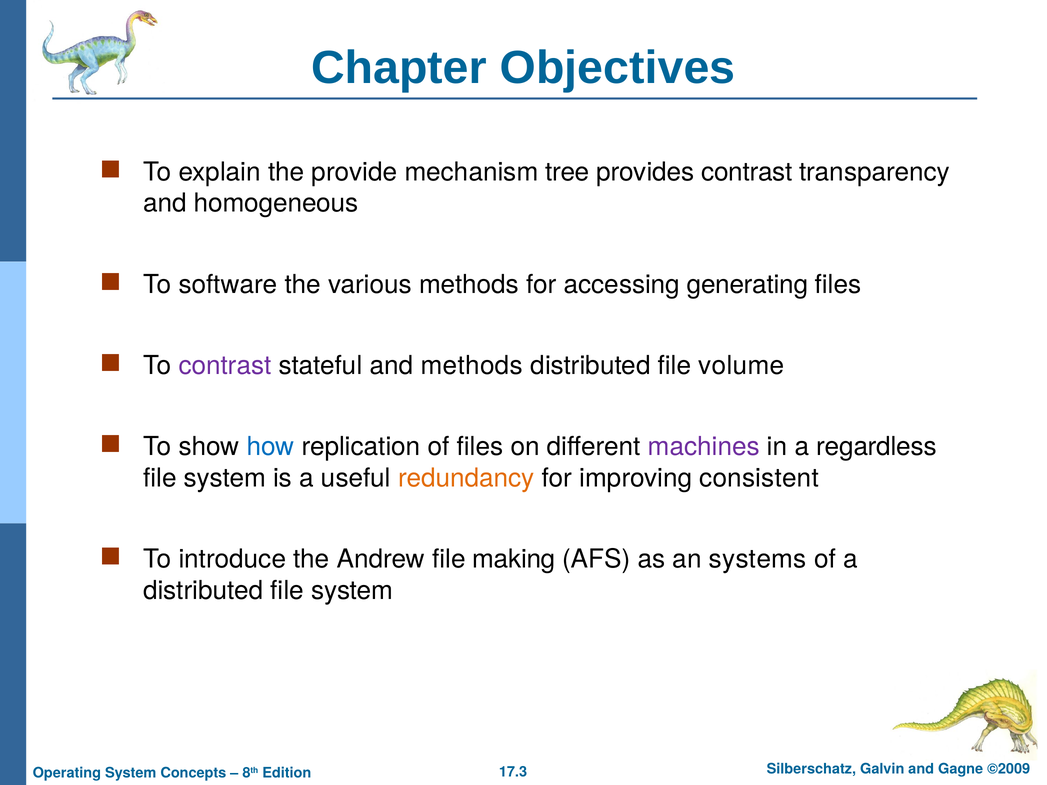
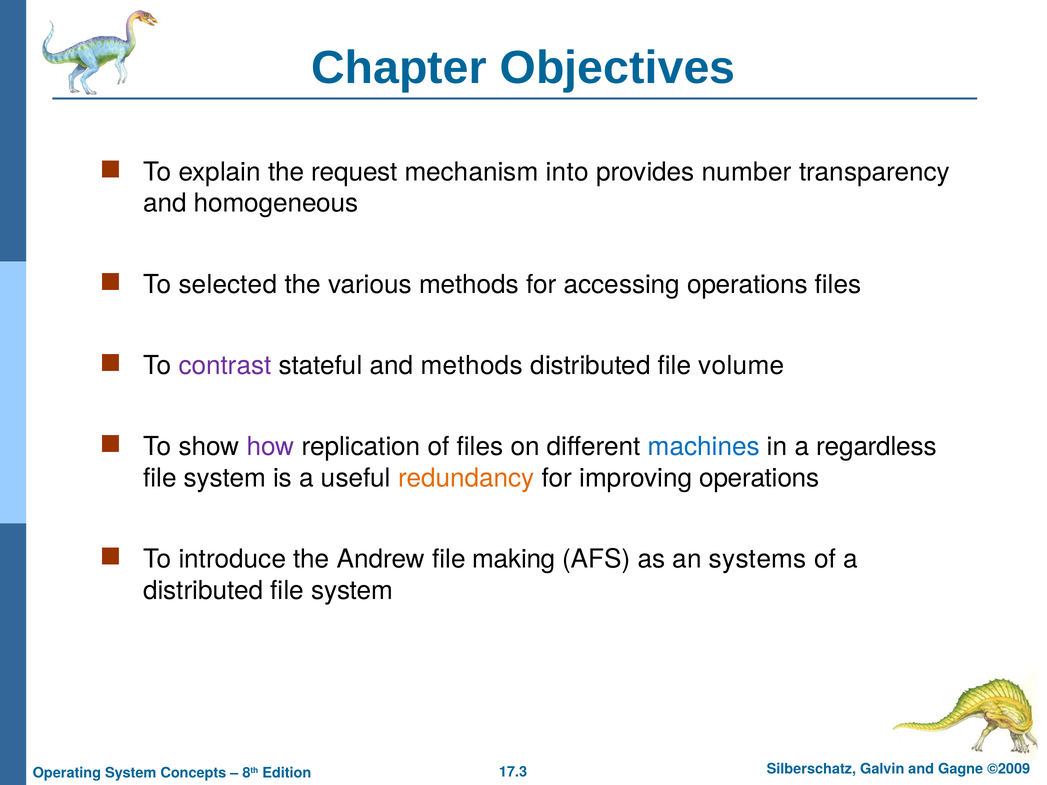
provide: provide -> request (355, 172)
tree: tree -> into (567, 172)
provides contrast: contrast -> number (747, 172)
software: software -> selected (228, 285)
accessing generating: generating -> operations (747, 285)
how colour: blue -> purple (270, 447)
machines colour: purple -> blue (704, 447)
improving consistent: consistent -> operations (759, 478)
